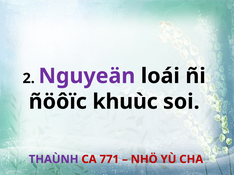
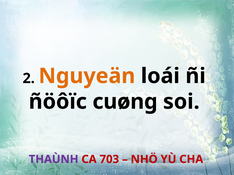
Nguyeän colour: purple -> orange (87, 76)
khuùc: khuùc -> cuøng (125, 102)
771: 771 -> 703 (109, 160)
